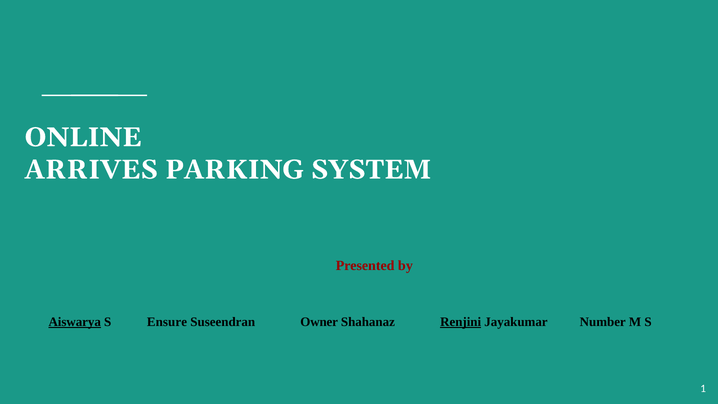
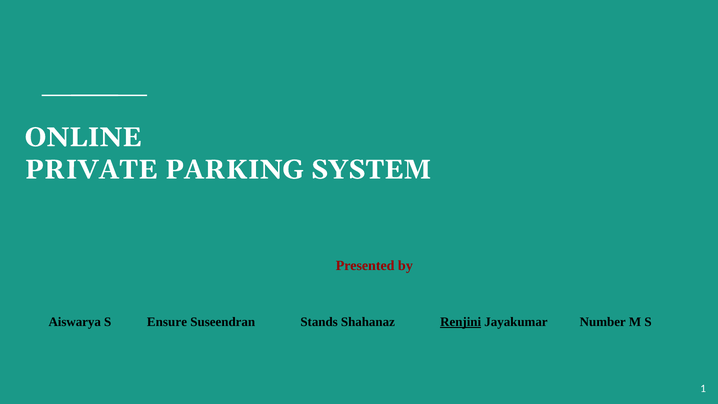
ARRIVES: ARRIVES -> PRIVATE (91, 170)
Aiswarya underline: present -> none (75, 322)
Owner: Owner -> Stands (319, 322)
